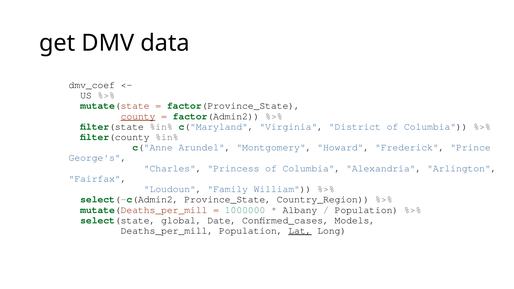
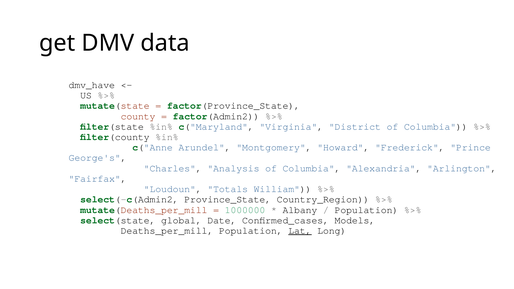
dmv_coef: dmv_coef -> dmv_have (92, 85)
county underline: present -> none (138, 116)
Princess: Princess -> Analysis (233, 168)
Family: Family -> Totals (228, 189)
